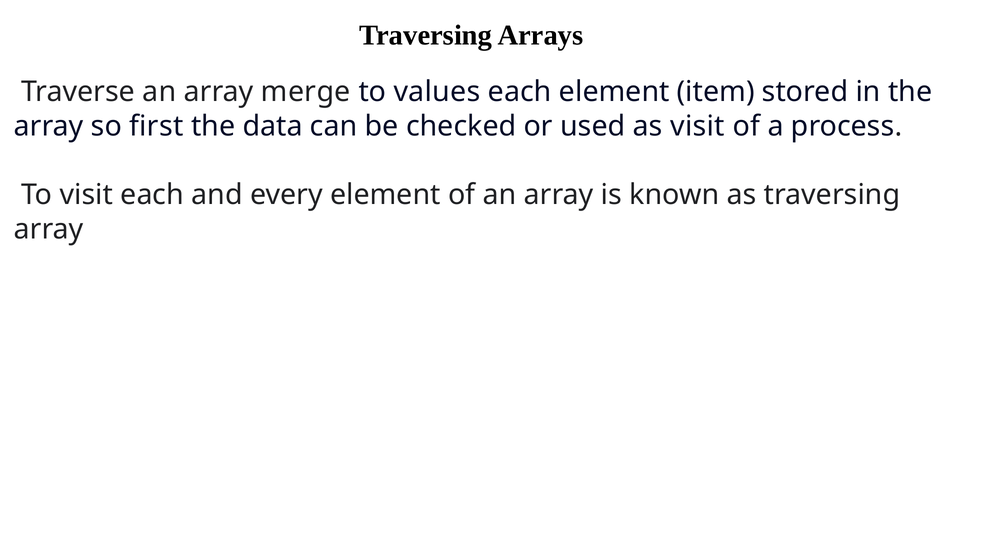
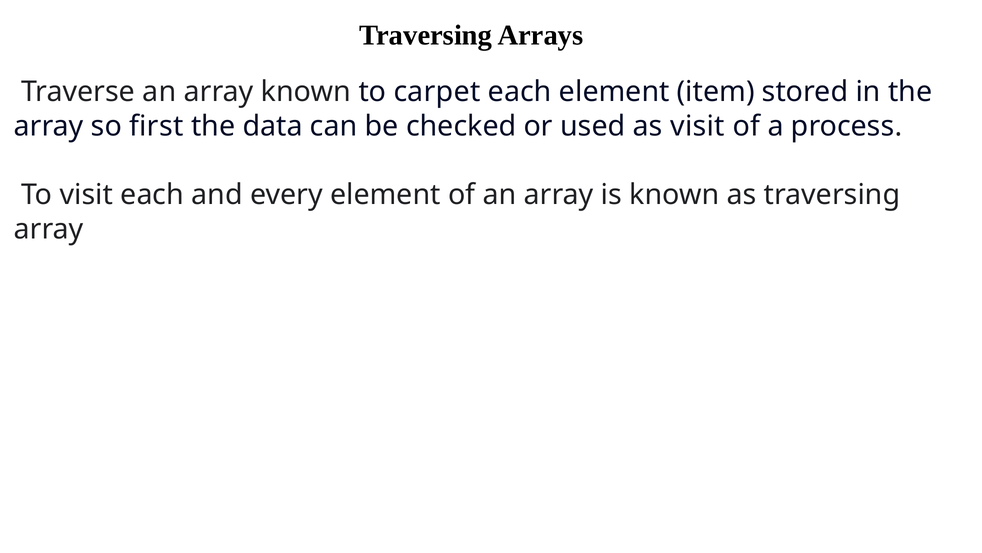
array merge: merge -> known (306, 92)
values: values -> carpet (437, 92)
